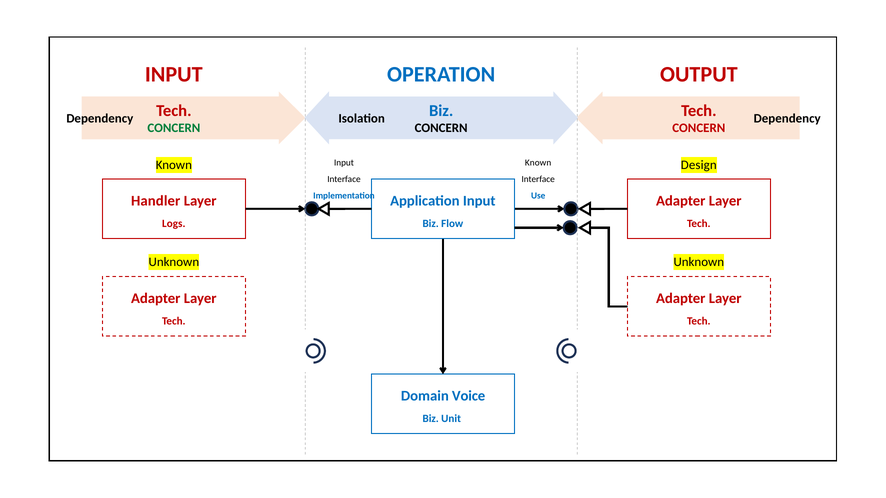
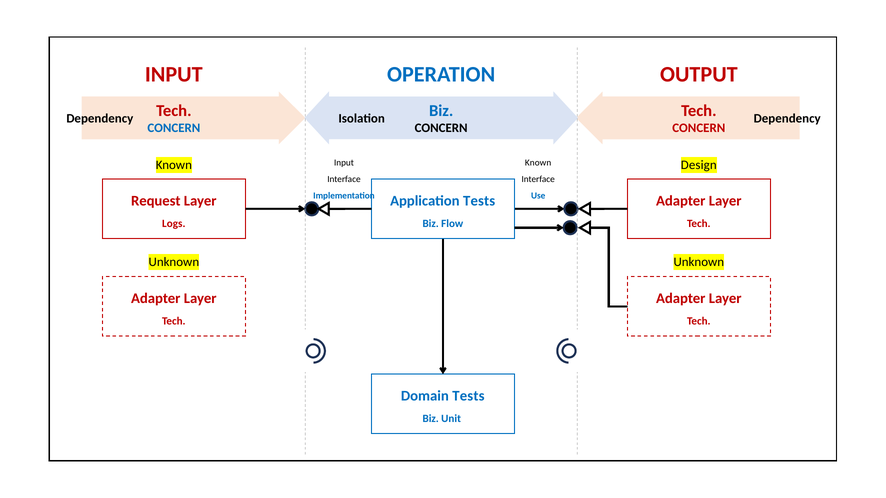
CONCERN colour: green -> blue (174, 128)
Handler: Handler -> Request (156, 201)
Application Input: Input -> Tests (479, 201)
Domain Voice: Voice -> Tests (468, 396)
